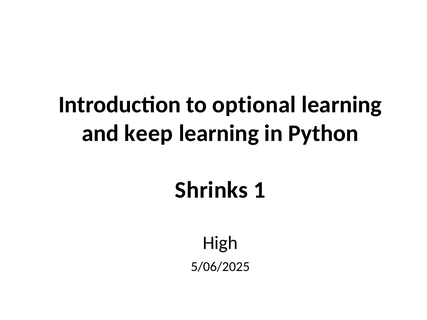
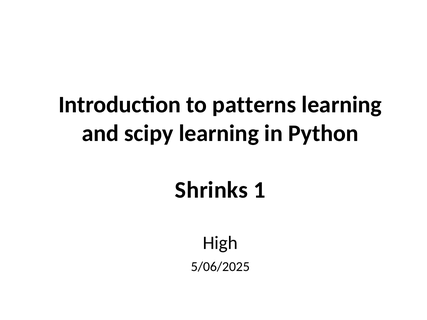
optional: optional -> patterns (254, 105)
keep: keep -> scipy (149, 133)
